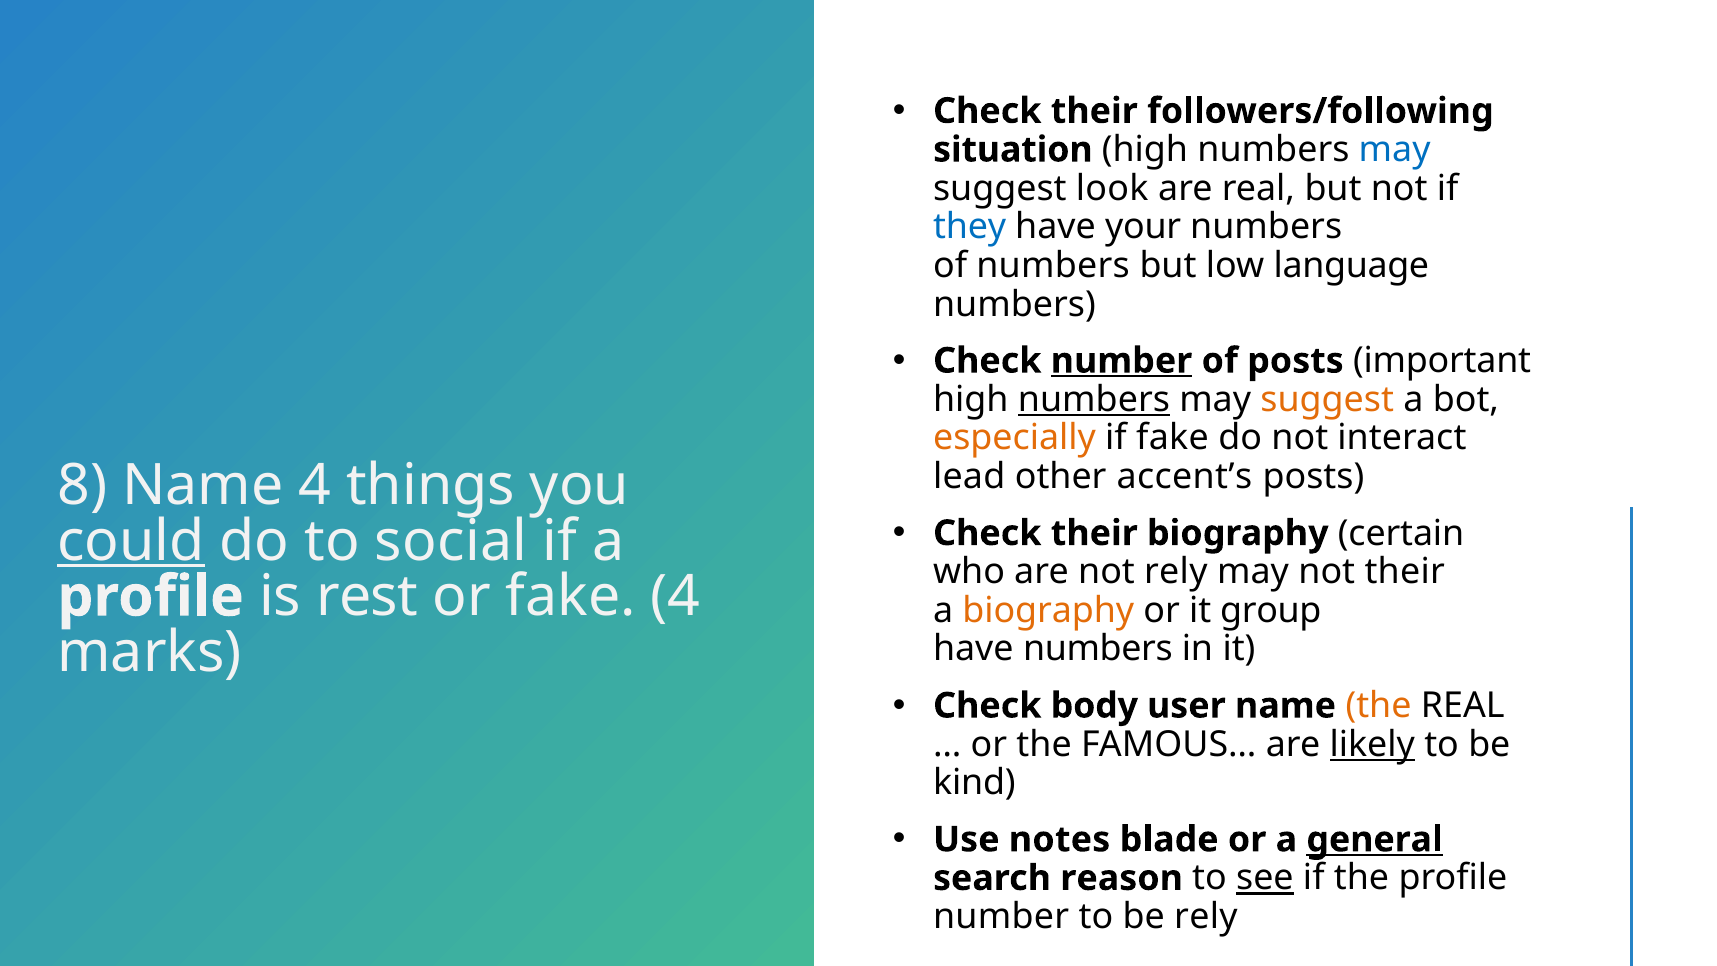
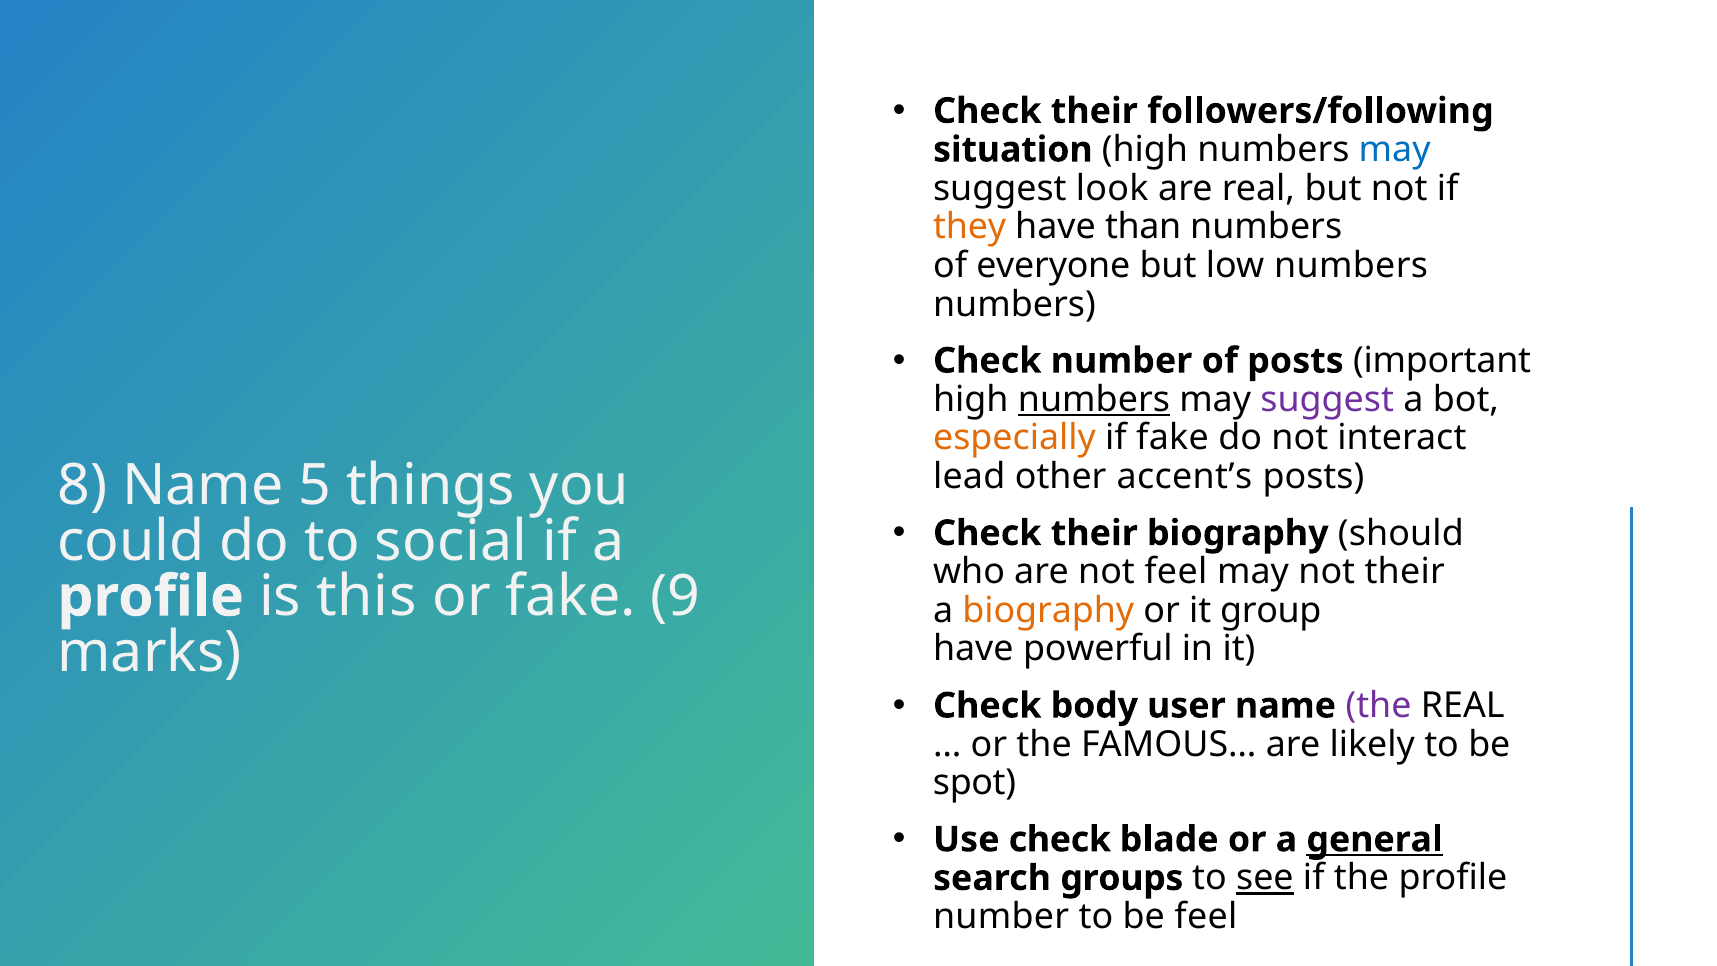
they colour: blue -> orange (970, 227)
your: your -> than (1143, 227)
of numbers: numbers -> everyone (1053, 266)
low language: language -> numbers (1351, 266)
number underline: present -> none (1121, 361)
suggest colour: orange -> purple (1327, 399)
Name 4: 4 -> 5 (315, 485)
certain: certain -> should (1401, 533)
could underline: present -> none (131, 541)
not rely: rely -> feel (1176, 572)
rest: rest -> this (367, 597)
fake 4: 4 -> 9 (676, 597)
have numbers: numbers -> powerful (1098, 649)
the colour: orange -> purple (1379, 706)
likely underline: present -> none (1372, 744)
kind: kind -> spot (974, 783)
Use notes: notes -> check (1060, 839)
reason: reason -> groups (1122, 878)
be rely: rely -> feel (1206, 917)
